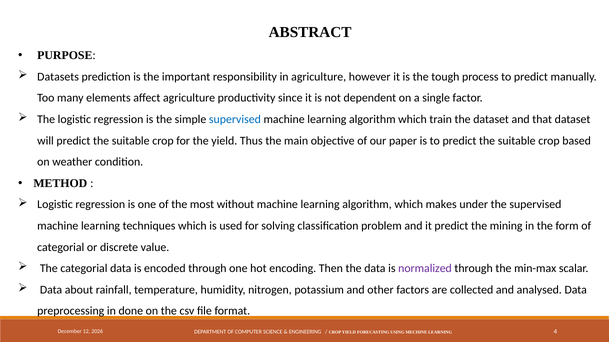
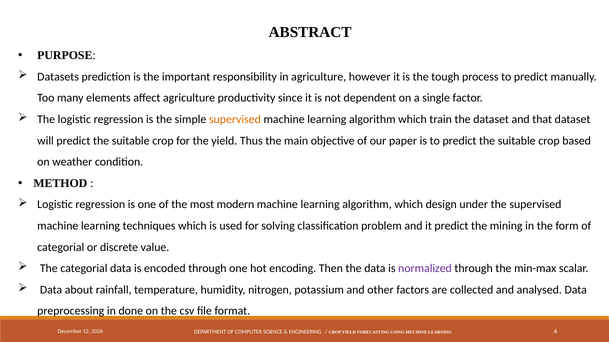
supervised colour: blue -> orange (235, 120)
without: without -> modern (236, 205)
makes: makes -> design (441, 205)
